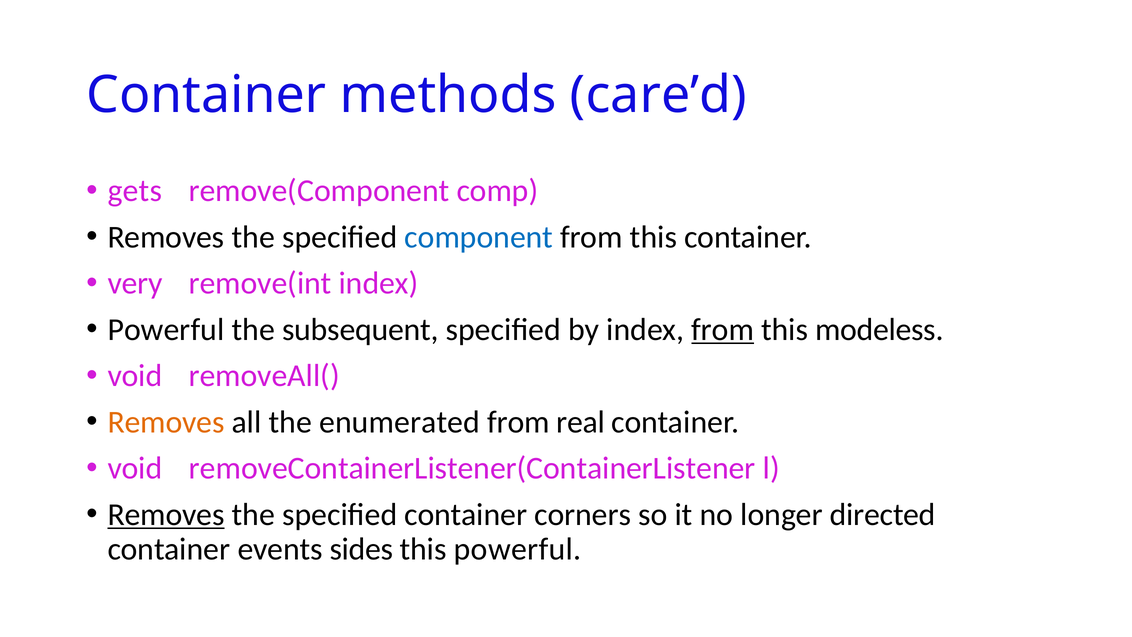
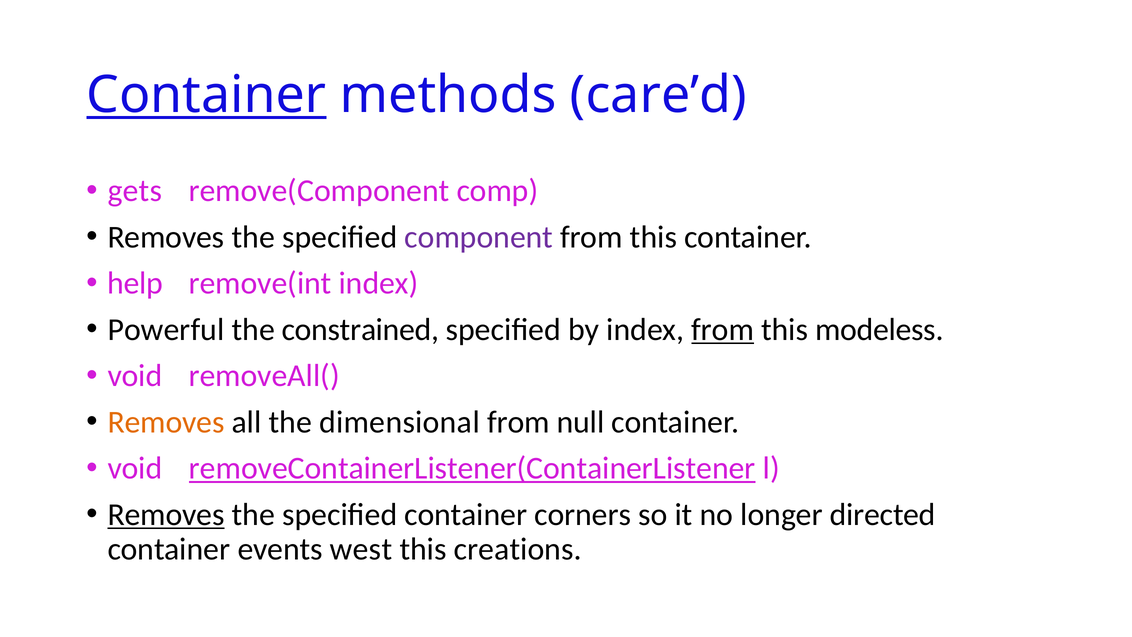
Container underline: none -> present (206, 95)
component colour: blue -> purple (479, 237)
very: very -> help (135, 283)
subsequent: subsequent -> constrained (361, 329)
enumerated: enumerated -> dimensional (399, 422)
real: real -> null (581, 422)
removeContainerListener(ContainerListener underline: none -> present (472, 468)
sides: sides -> west (361, 549)
this powerful: powerful -> creations (518, 549)
